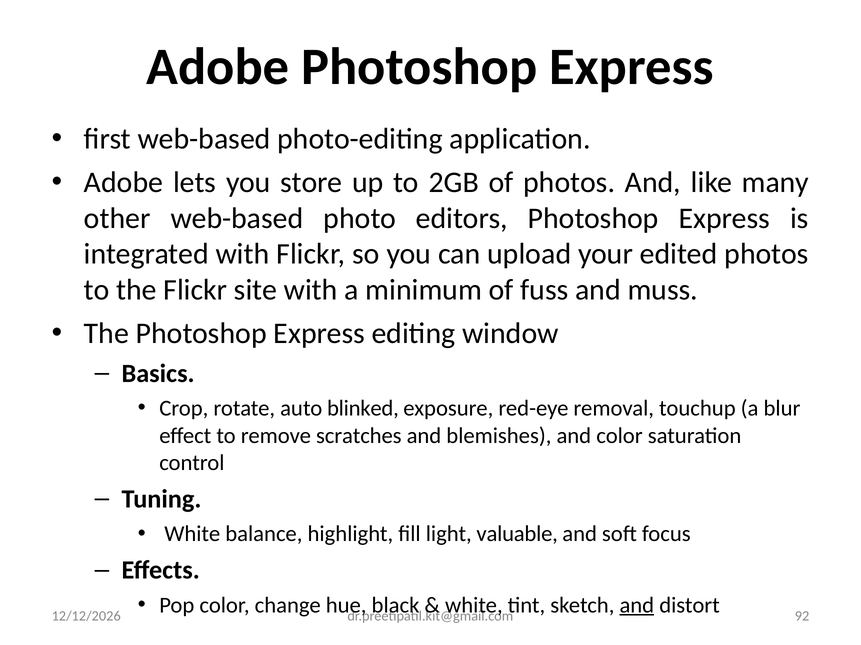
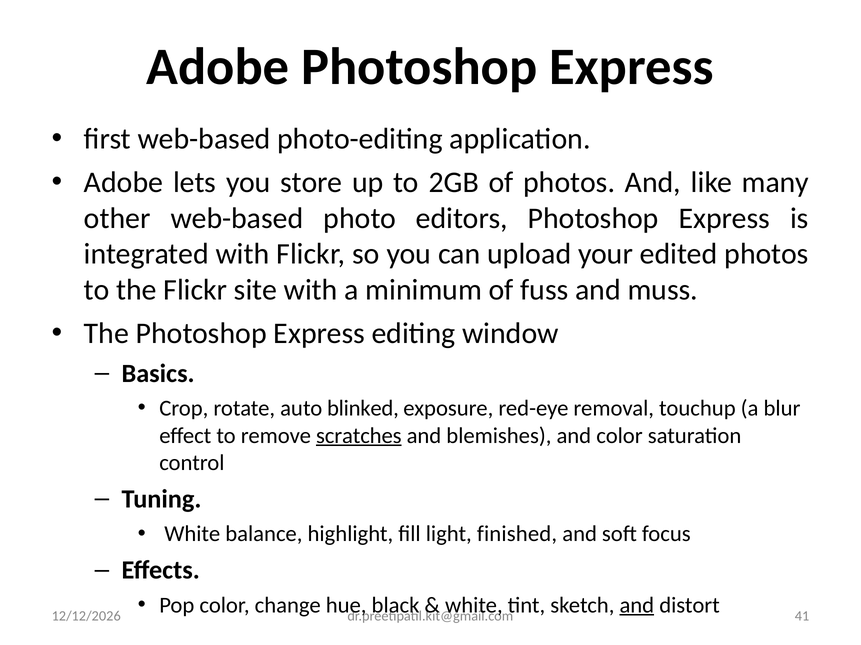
scratches underline: none -> present (359, 436)
valuable: valuable -> finished (517, 535)
92: 92 -> 41 (802, 617)
